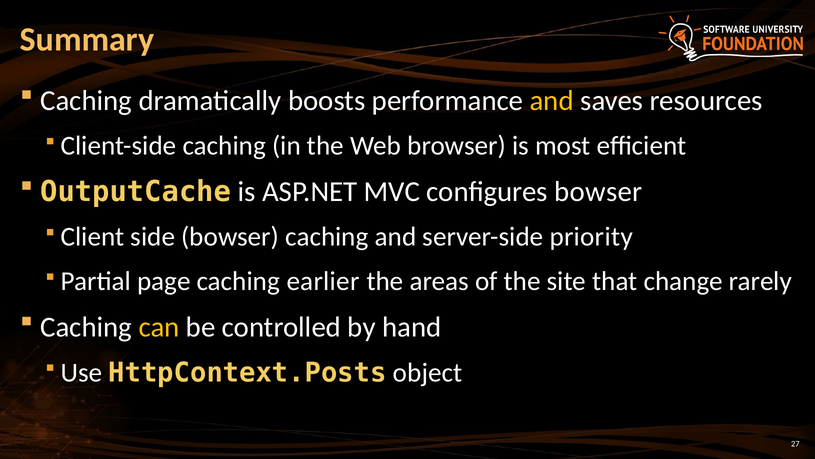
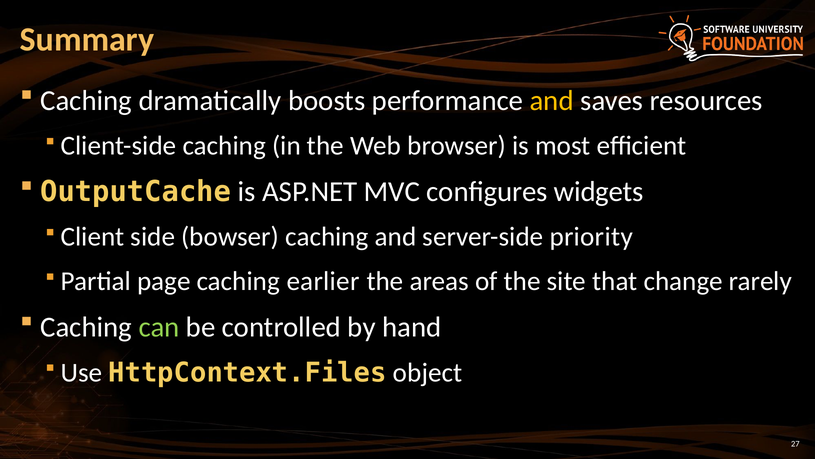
configures bowser: bowser -> widgets (599, 191)
can colour: yellow -> light green (159, 327)
HttpContext.Posts: HttpContext.Posts -> HttpContext.Files (247, 372)
